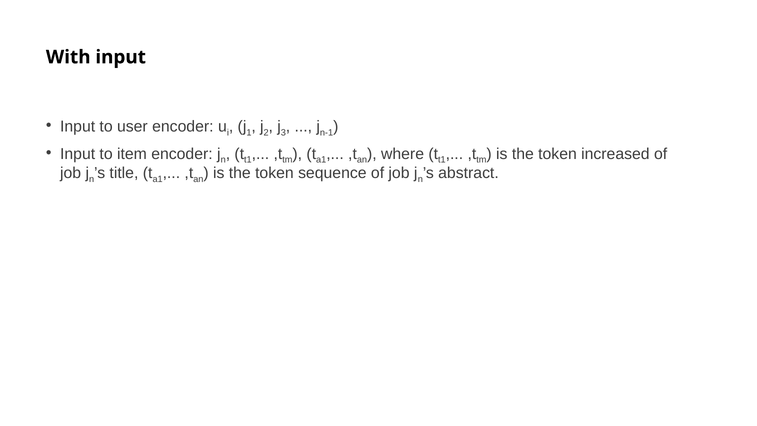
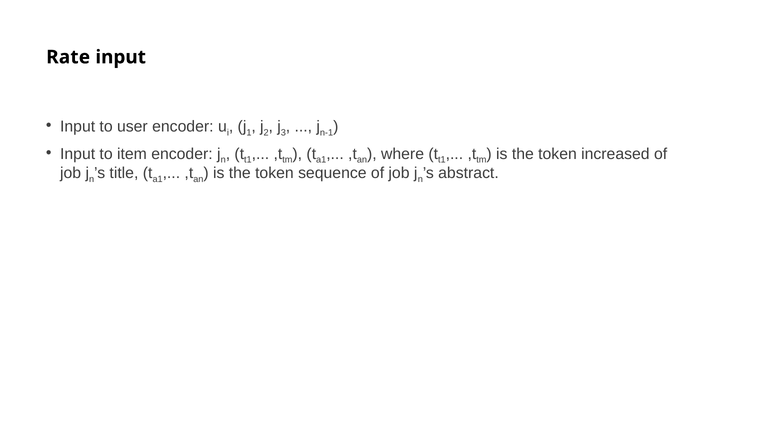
With: With -> Rate (68, 57)
